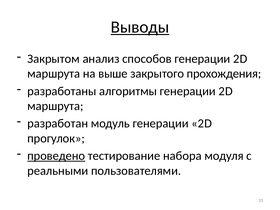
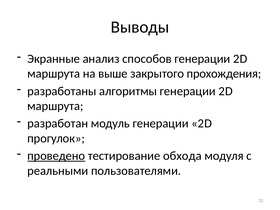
Выводы underline: present -> none (140, 27)
Закрытом: Закрытом -> Экранные (54, 59)
набора: набора -> обхода (182, 156)
